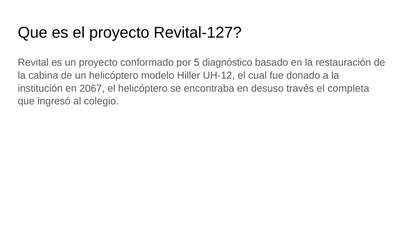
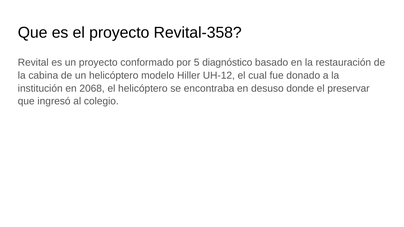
Revital-127: Revital-127 -> Revital-358 (198, 33)
2067: 2067 -> 2068 (92, 88)
través: través -> donde (300, 88)
completa: completa -> preservar (348, 88)
